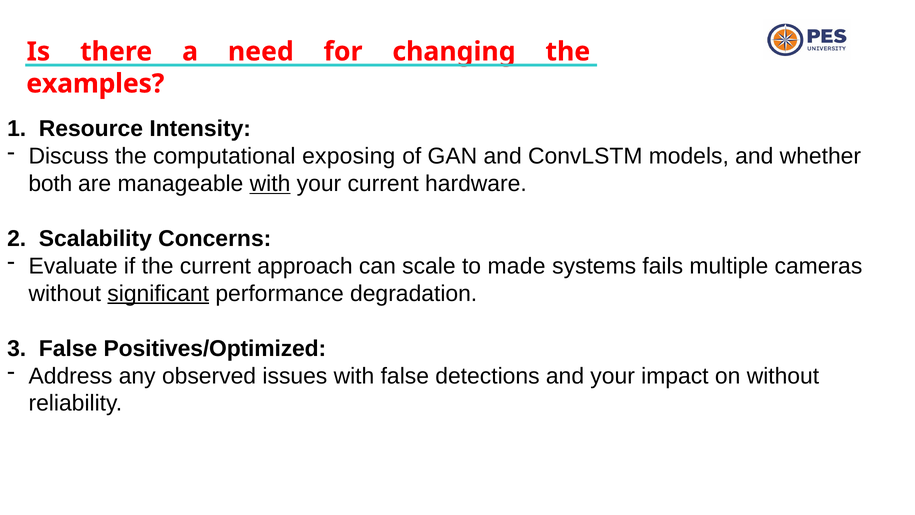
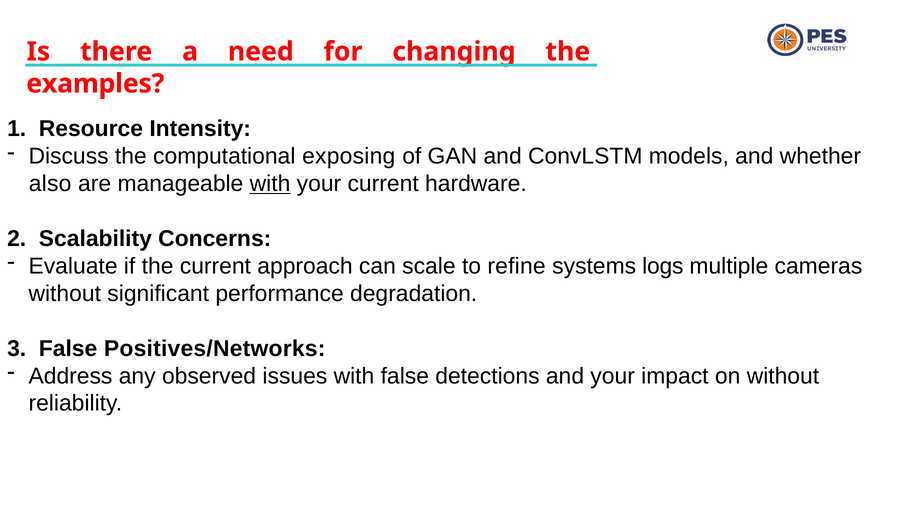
both: both -> also (50, 184)
made: made -> refine (517, 266)
fails: fails -> logs (663, 266)
significant underline: present -> none (158, 293)
Positives/Optimized: Positives/Optimized -> Positives/Networks (215, 348)
